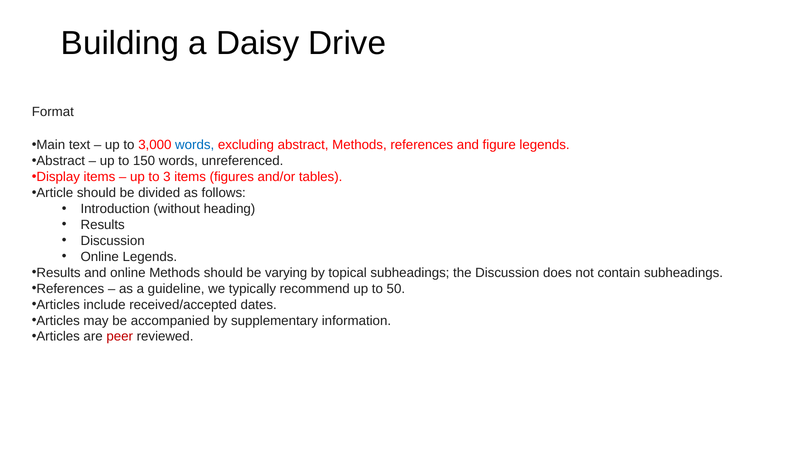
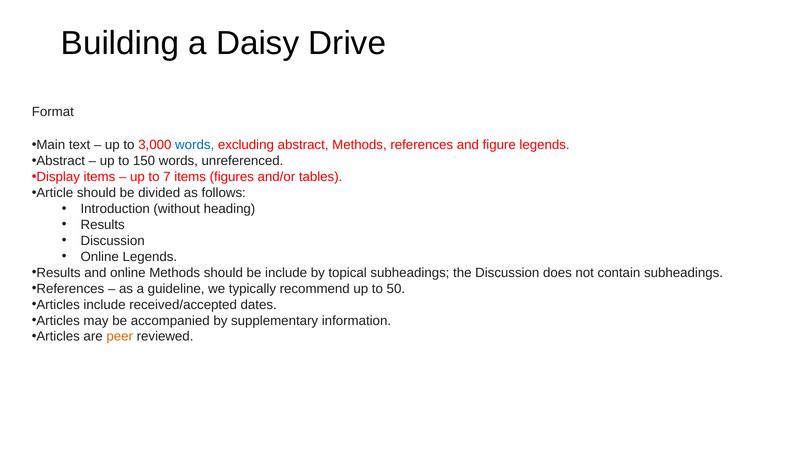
3: 3 -> 7 (167, 177)
be varying: varying -> include (286, 273)
peer colour: red -> orange (120, 337)
